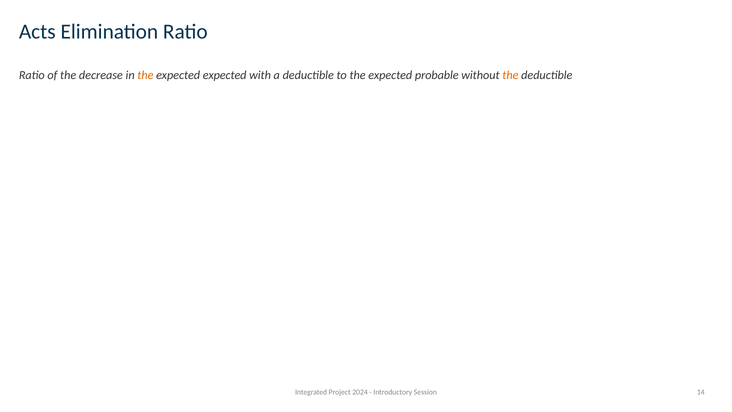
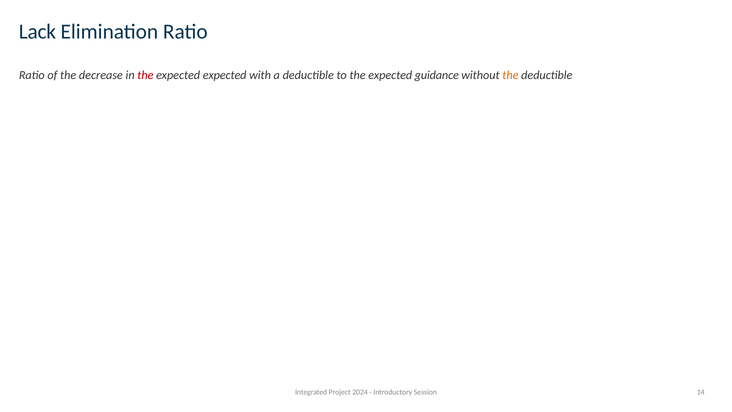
Acts: Acts -> Lack (37, 32)
the colour: orange -> red (145, 75)
probable: probable -> guidance (437, 75)
